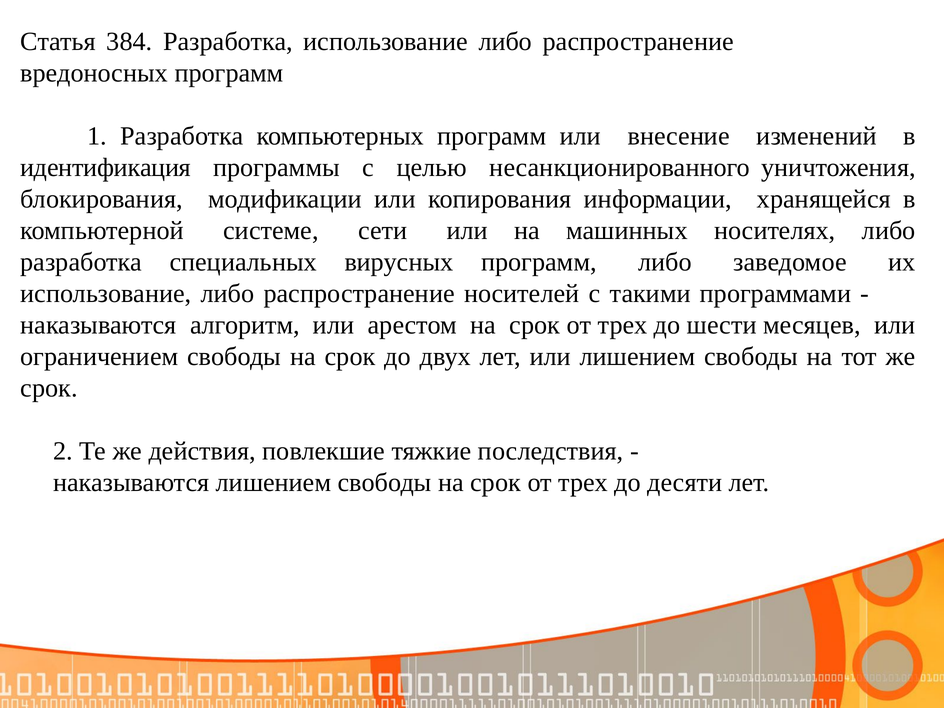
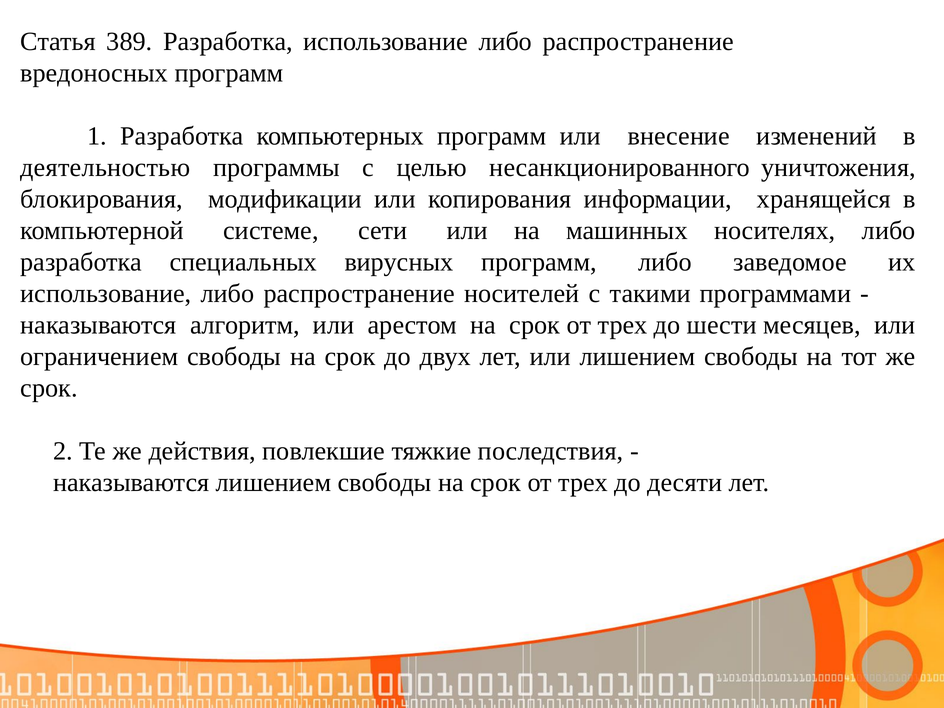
384: 384 -> 389 (129, 42)
идентификация: идентификация -> деятельностью (105, 168)
